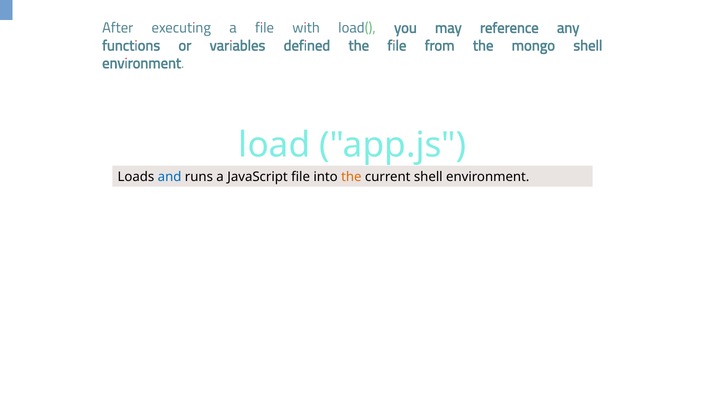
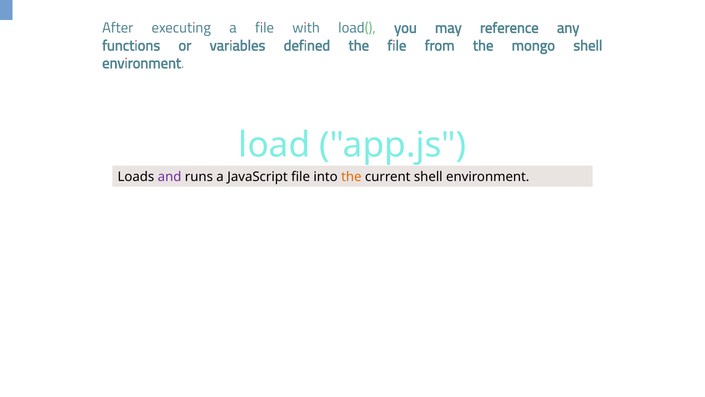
and colour: blue -> purple (170, 177)
